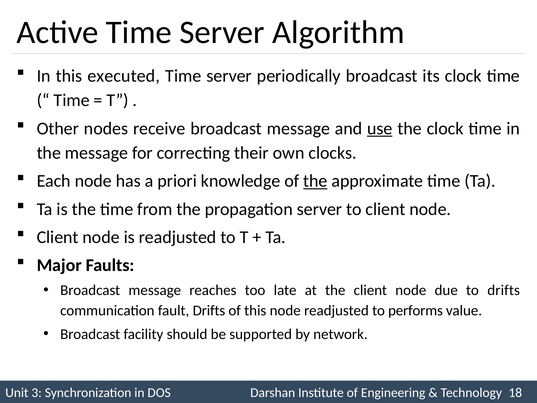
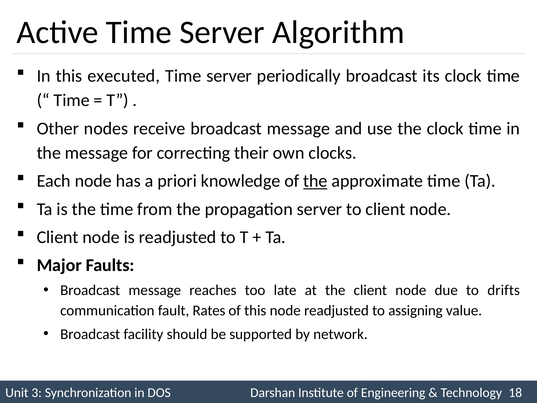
use underline: present -> none (380, 128)
fault Drifts: Drifts -> Rates (209, 311)
performs: performs -> assigning (415, 311)
